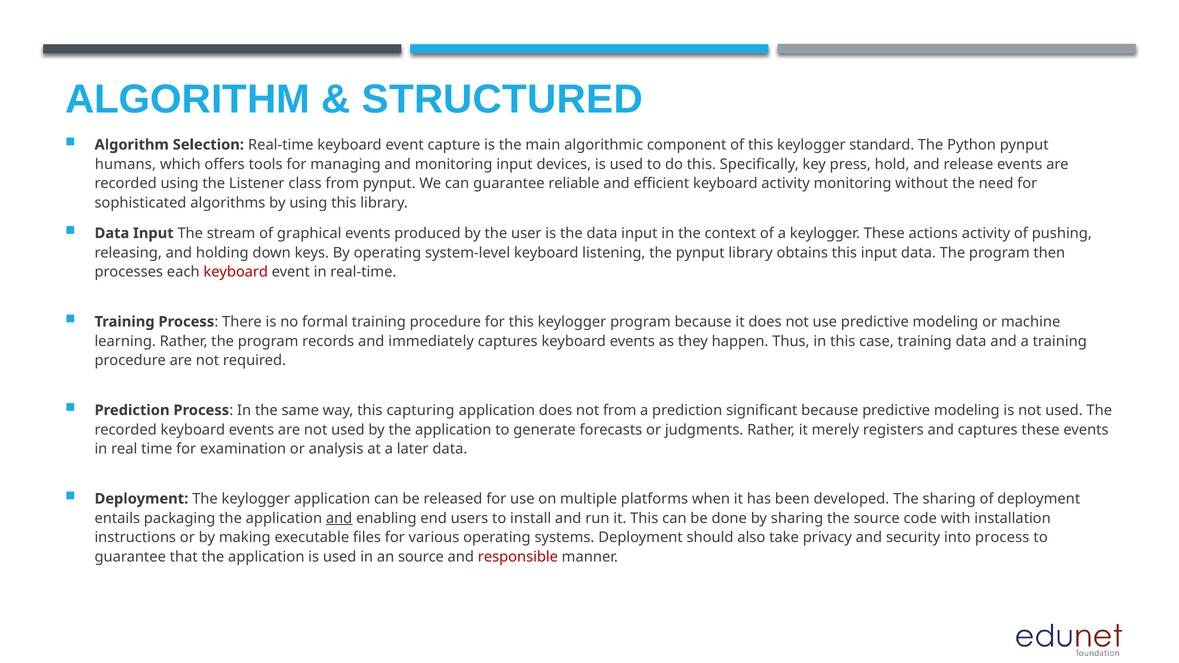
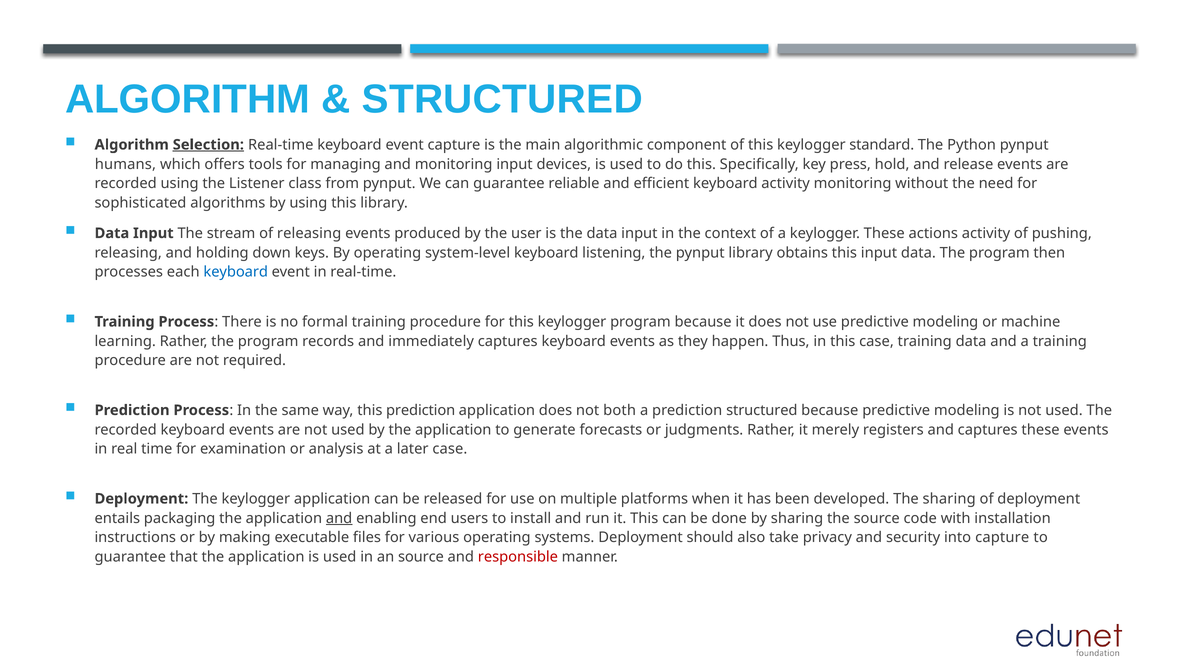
Selection underline: none -> present (208, 145)
of graphical: graphical -> releasing (309, 233)
keyboard colour: red -> blue (236, 272)
this capturing: capturing -> prediction (421, 410)
not from: from -> both (620, 410)
prediction significant: significant -> structured (762, 410)
later data: data -> case (450, 449)
into process: process -> capture (1002, 538)
